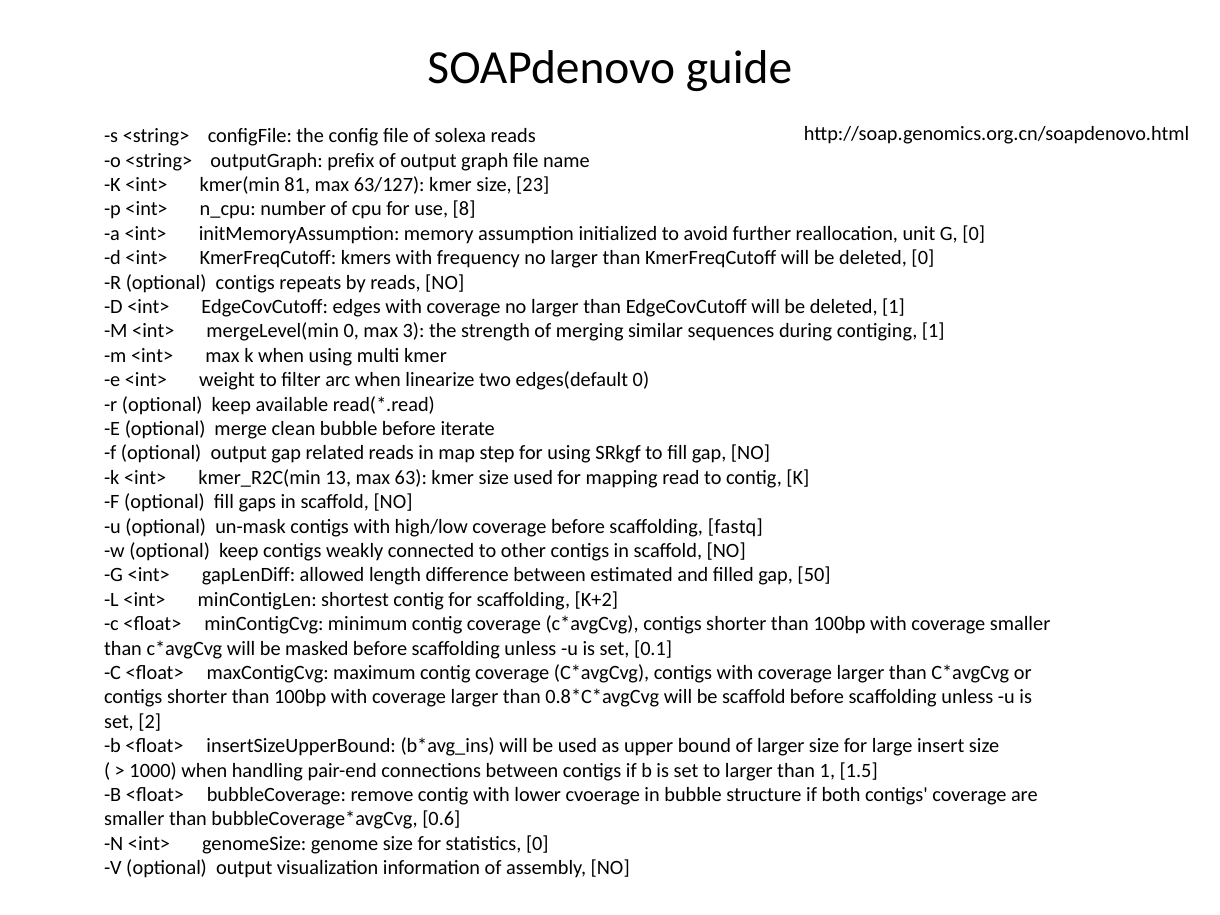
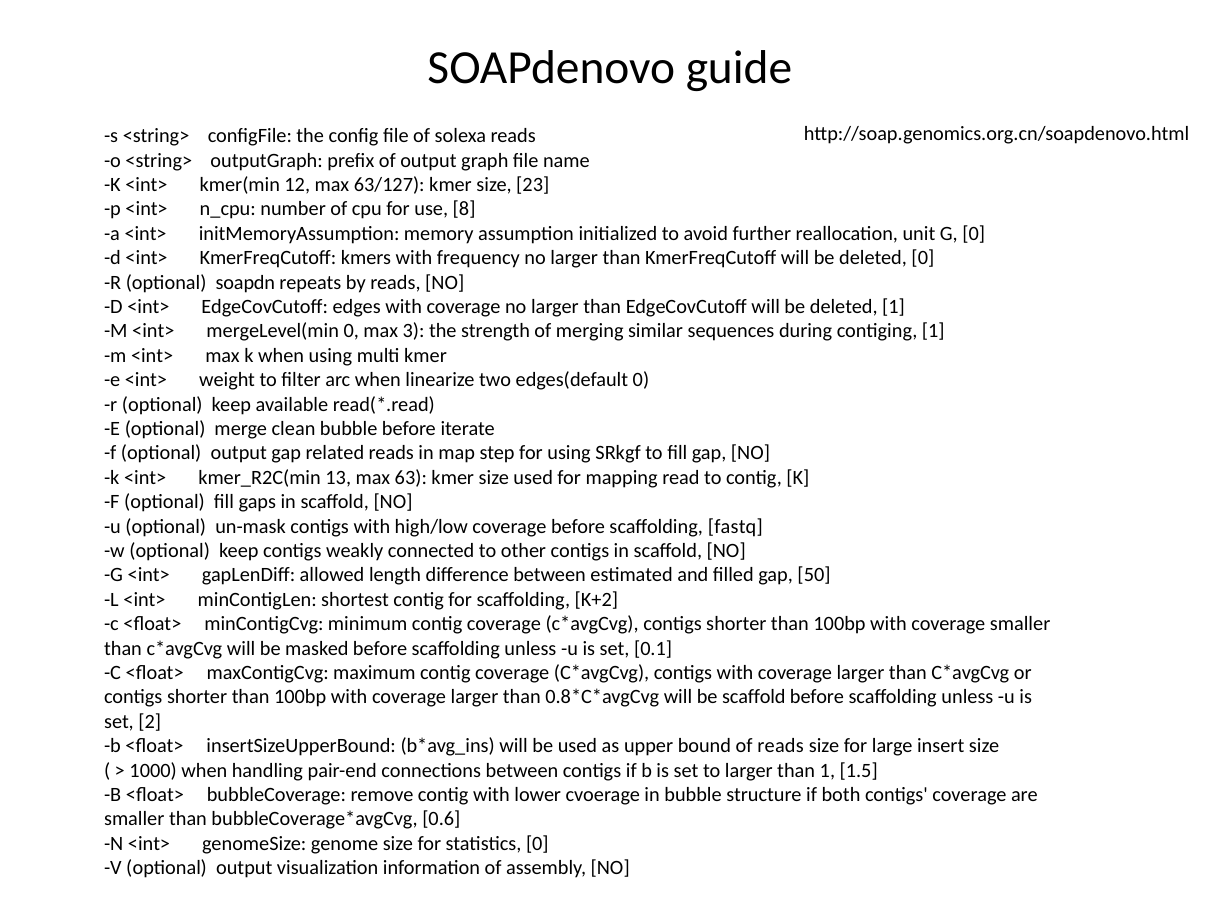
81: 81 -> 12 (297, 185)
optional contigs: contigs -> soapdn (245, 282)
of larger: larger -> reads (781, 746)
